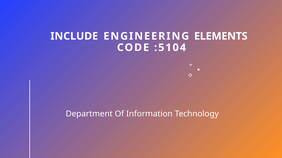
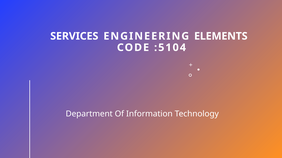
INCLUDE: INCLUDE -> SERVICES (74, 36)
